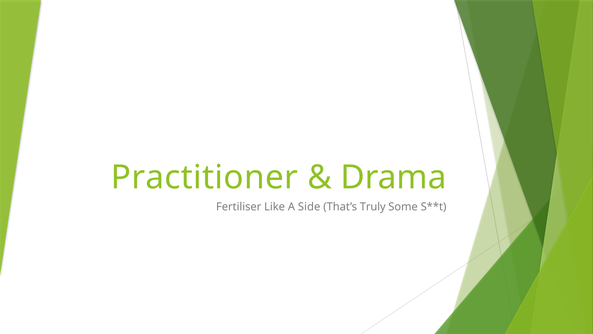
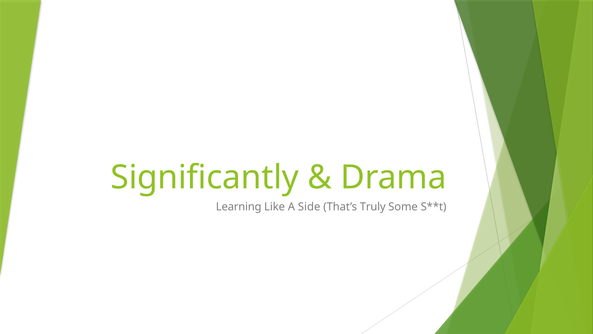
Practitioner: Practitioner -> Significantly (205, 177)
Fertiliser: Fertiliser -> Learning (239, 207)
